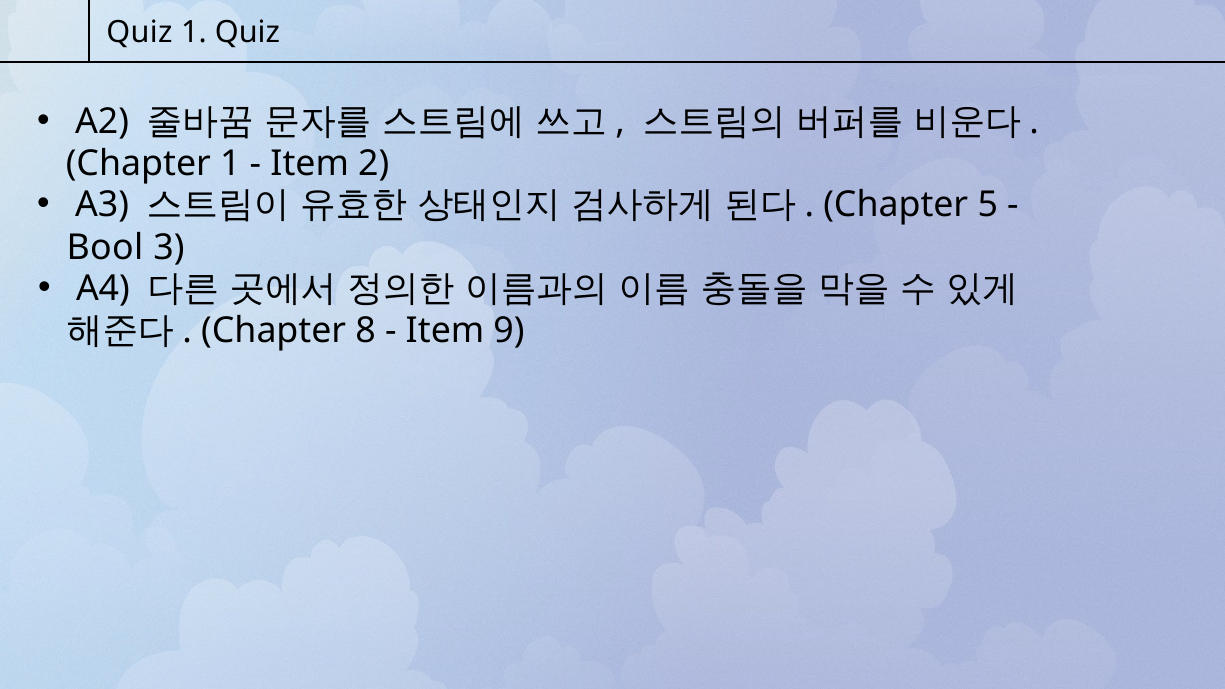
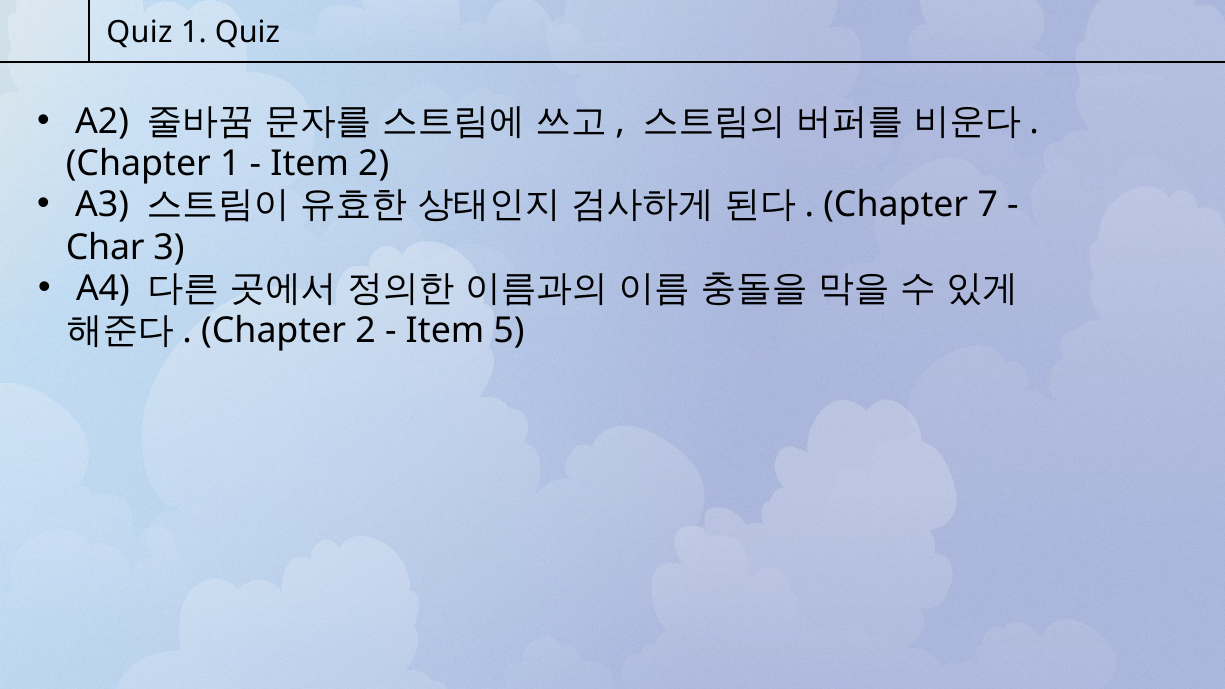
5: 5 -> 7 (988, 205)
Bool: Bool -> Char (105, 248)
Chapter 8: 8 -> 2 (366, 331)
9: 9 -> 5 (509, 331)
